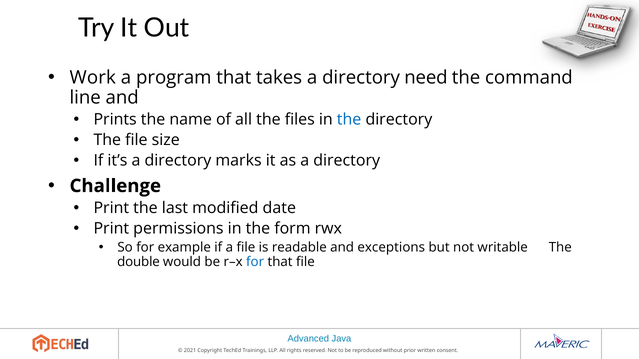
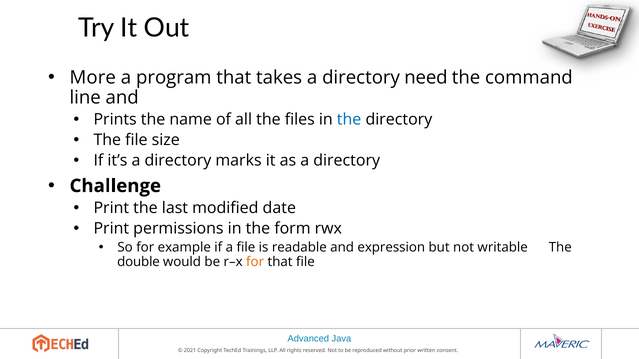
Work: Work -> More (93, 78)
exceptions: exceptions -> expression (391, 248)
for colour: blue -> orange (255, 262)
